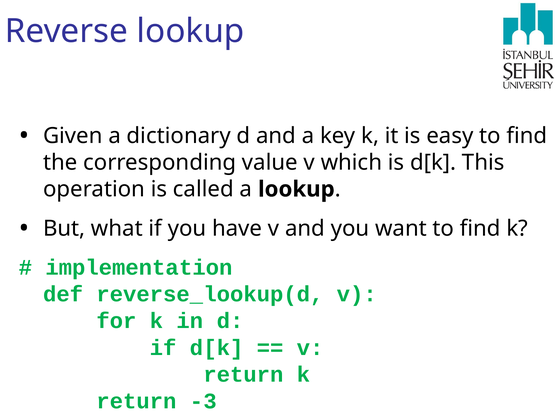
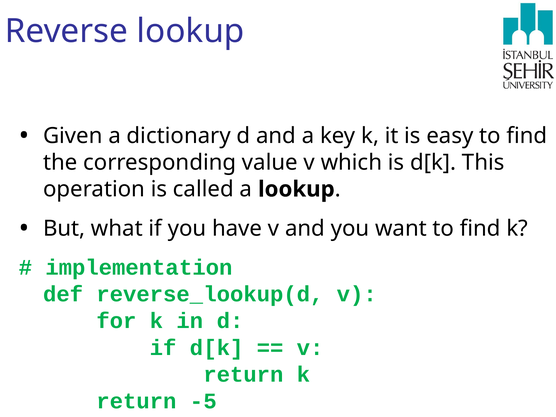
-3: -3 -> -5 (203, 401)
